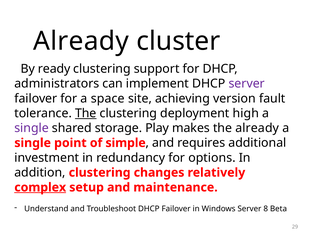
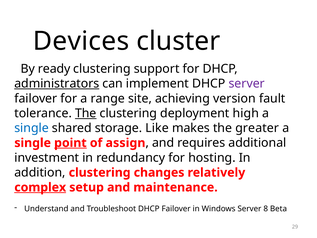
Already: Already -> Devices (81, 41)
administrators underline: none -> present (57, 84)
space: space -> range (108, 98)
single colour: purple -> blue (32, 128)
Play: Play -> Like (157, 128)
the already: already -> greater (257, 128)
point underline: none -> present (70, 143)
simple: simple -> assign (125, 143)
options: options -> hosting (212, 158)
